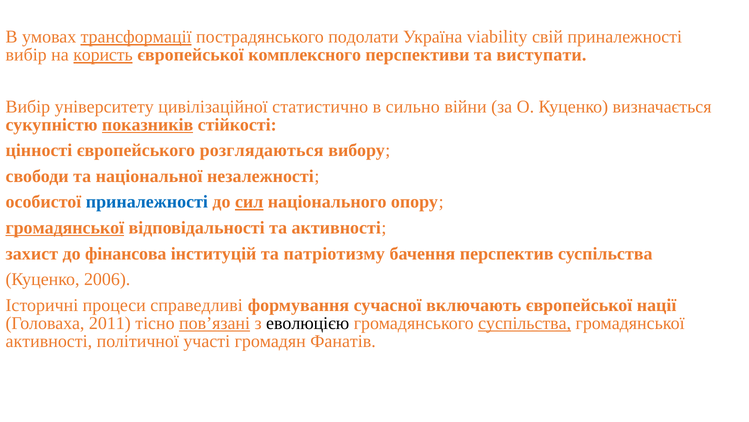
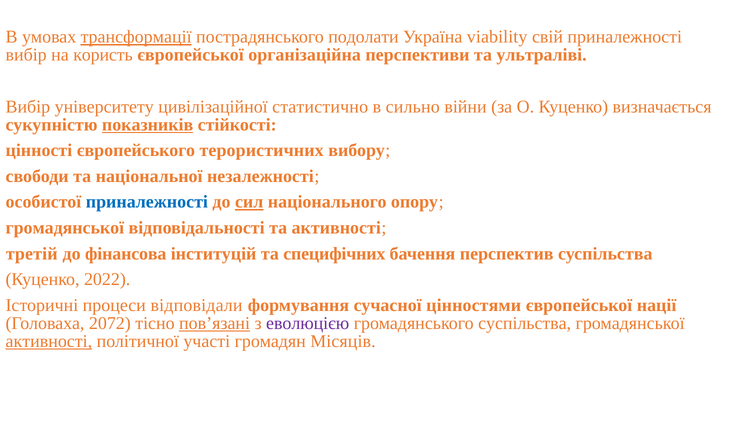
користь underline: present -> none (103, 55)
комплексного: комплексного -> організаційна (305, 55)
виступати: виступати -> ультраліві (542, 55)
розглядаються: розглядаються -> терористичних (262, 150)
громадянської underline: present -> none (65, 227)
захист: захист -> третій (32, 253)
патріотизму: патріотизму -> специфічних (334, 253)
2006: 2006 -> 2022 (107, 279)
справедливі: справедливі -> відповідали (197, 305)
включають: включають -> цінностями (474, 305)
2011: 2011 -> 2072 (110, 323)
еволюцією colour: black -> purple (308, 323)
суспільства underline: present -> none (525, 323)
активності underline: none -> present (49, 341)
Фанатів: Фанатів -> Місяців (343, 341)
